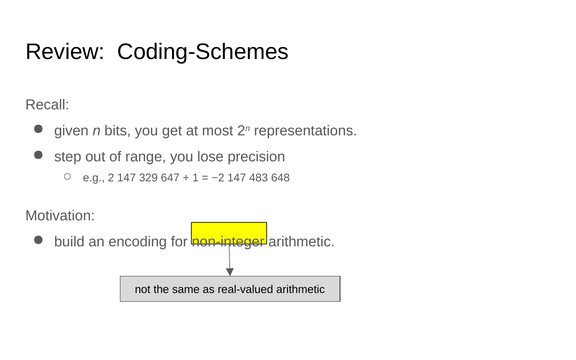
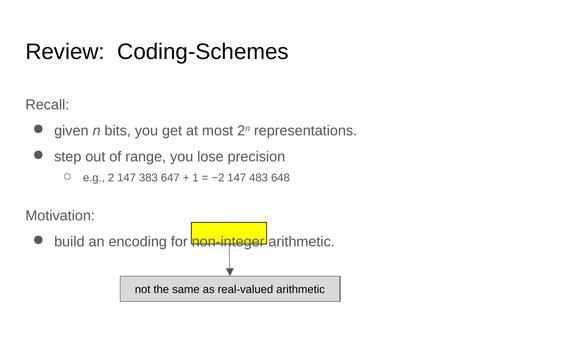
329: 329 -> 383 (148, 178)
